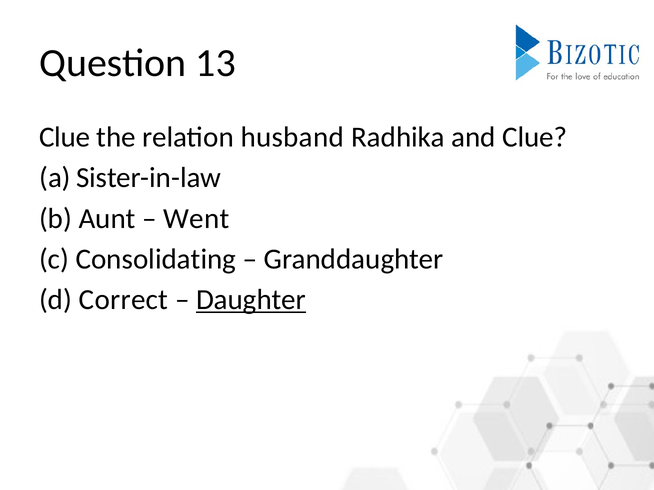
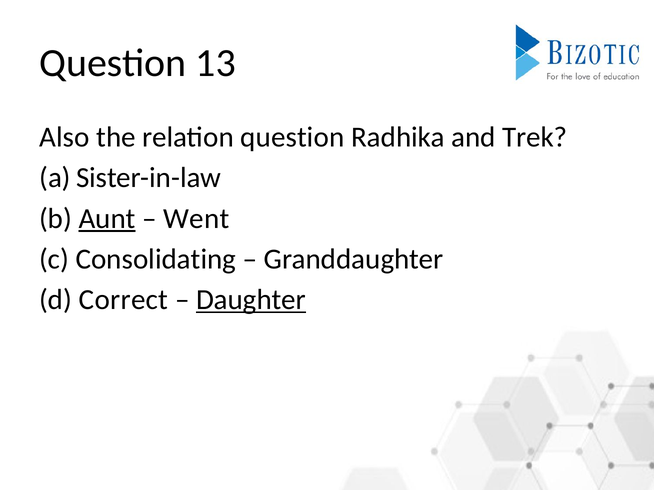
Clue: Clue -> Also (64, 137)
relation husband: husband -> question (292, 137)
and Clue: Clue -> Trek (535, 137)
Aunt underline: none -> present (107, 219)
